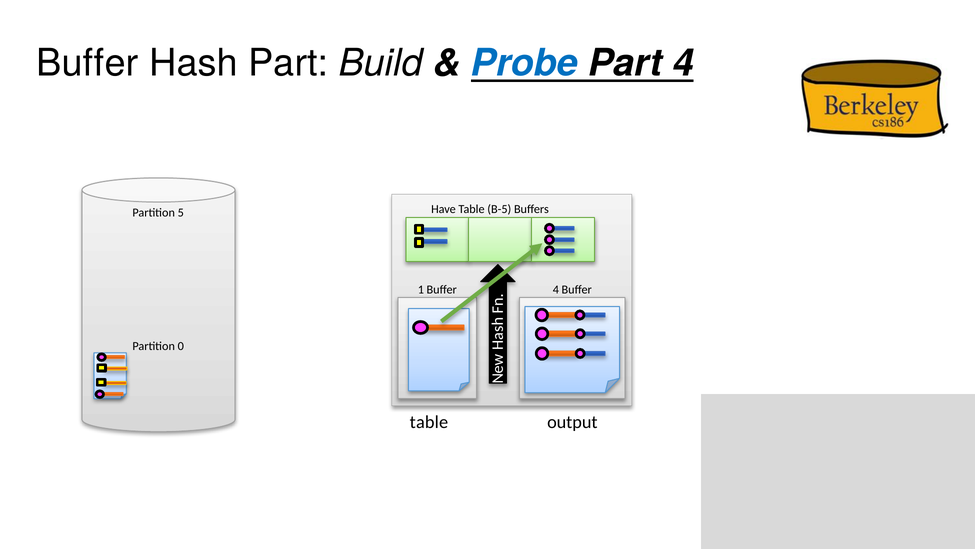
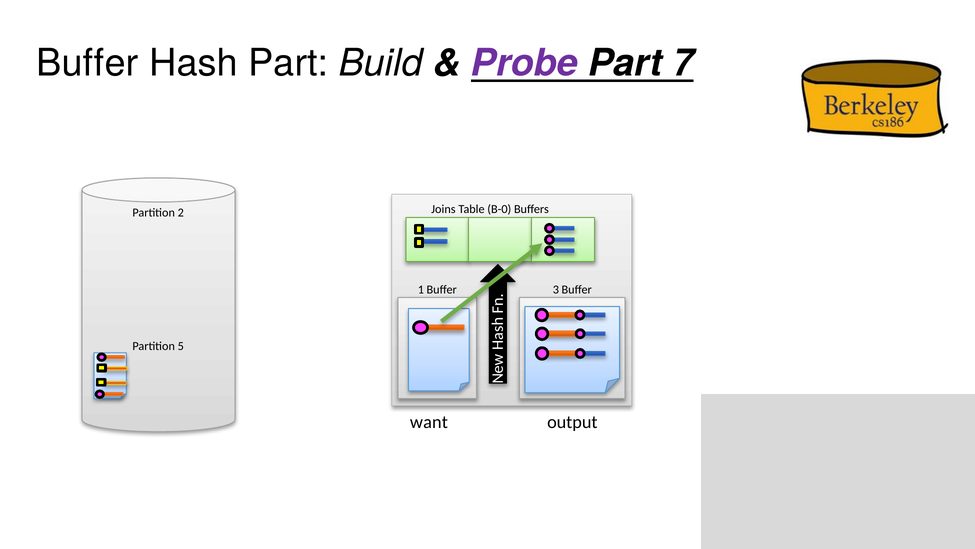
Probe colour: blue -> purple (524, 63)
Part 4: 4 -> 7 (683, 63)
Have: Have -> Joins (443, 209)
B-5: B-5 -> B-0 (499, 209)
5: 5 -> 2 (181, 212)
4: 4 -> 3 (556, 289)
0: 0 -> 5 (181, 346)
table: table -> want (429, 422)
